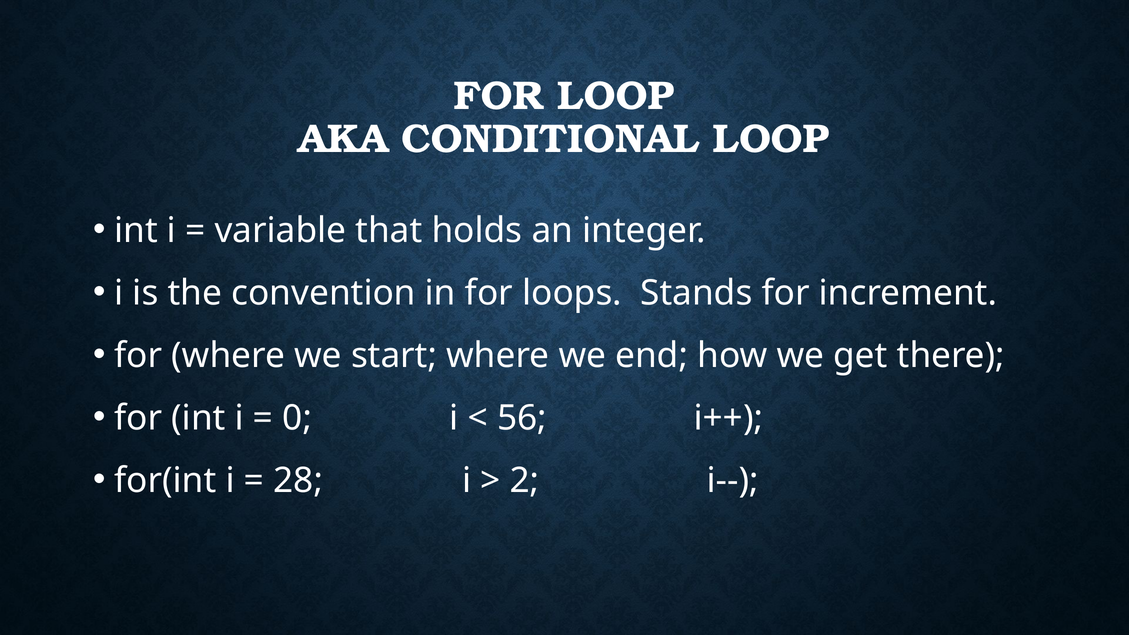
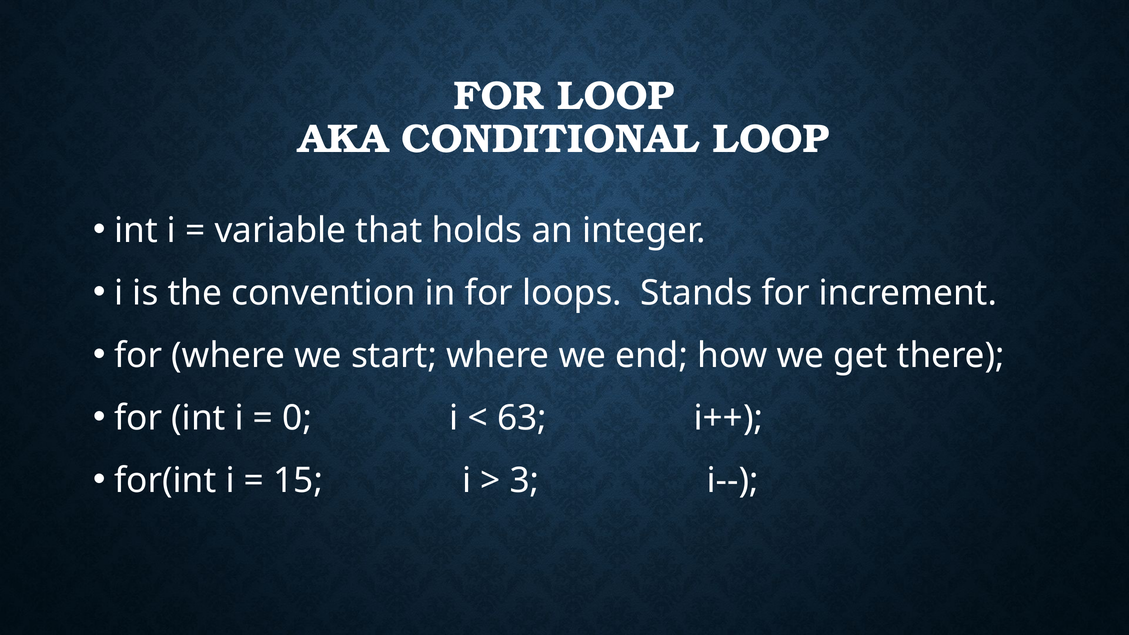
56: 56 -> 63 (522, 418)
28: 28 -> 15 (298, 481)
2: 2 -> 3 (524, 481)
